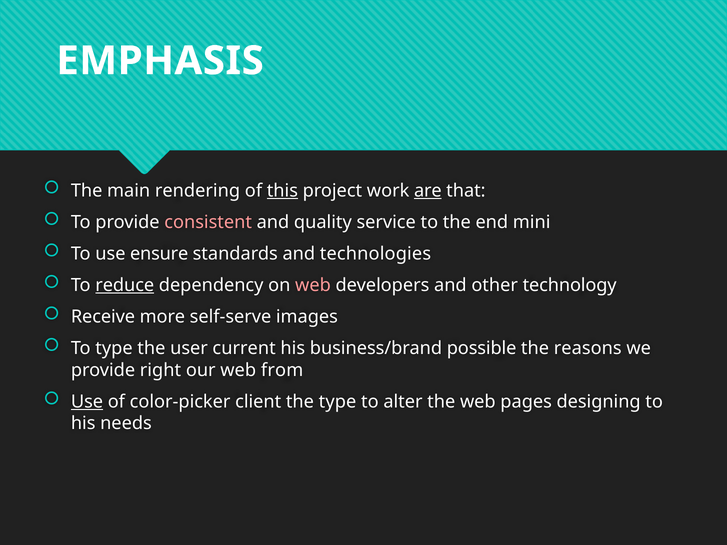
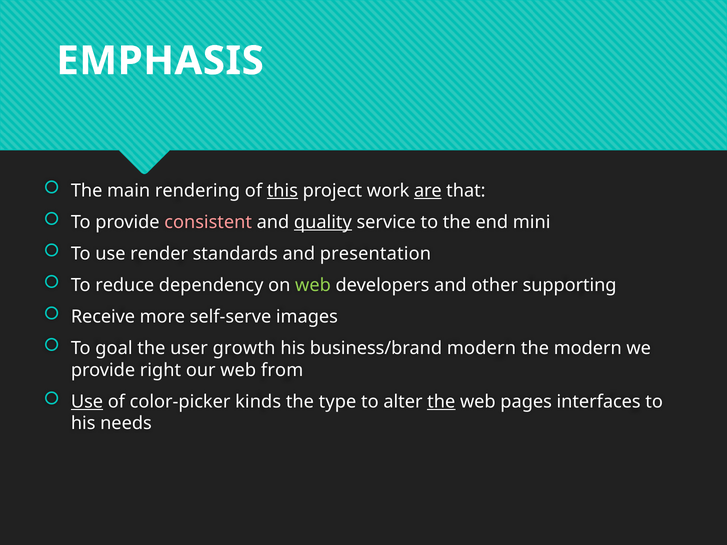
quality underline: none -> present (323, 222)
ensure: ensure -> render (159, 254)
technologies: technologies -> presentation (375, 254)
reduce underline: present -> none (125, 285)
web colour: pink -> light green (313, 285)
technology: technology -> supporting (570, 285)
To type: type -> goal (114, 348)
current: current -> growth (244, 348)
business/brand possible: possible -> modern (481, 348)
the reasons: reasons -> modern (588, 348)
client: client -> kinds (258, 402)
the underline: none -> present (441, 402)
designing: designing -> interfaces (599, 402)
